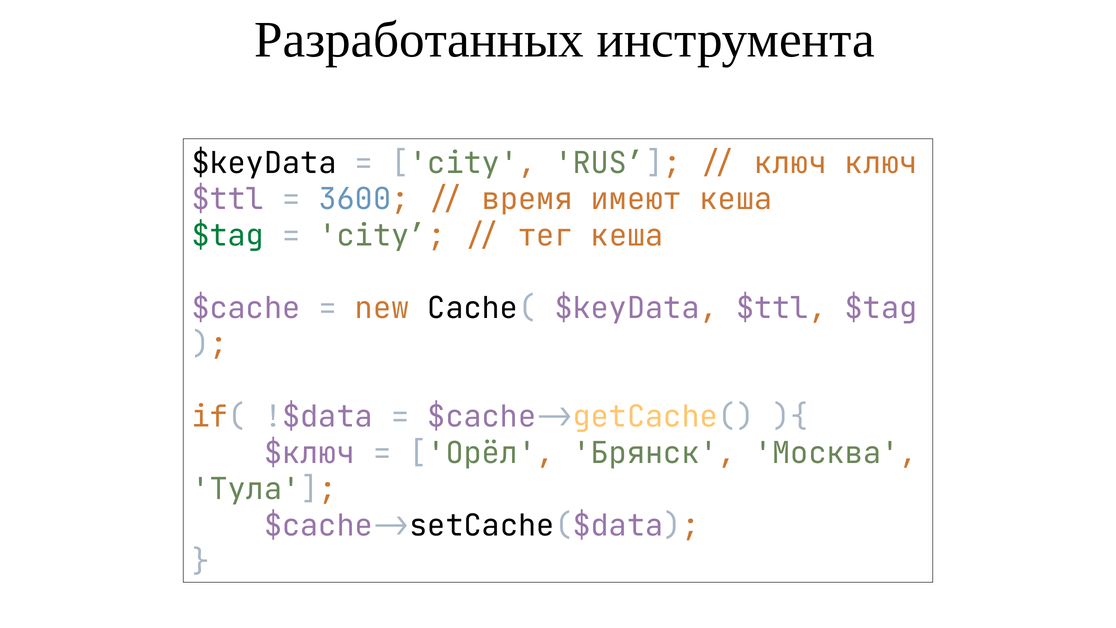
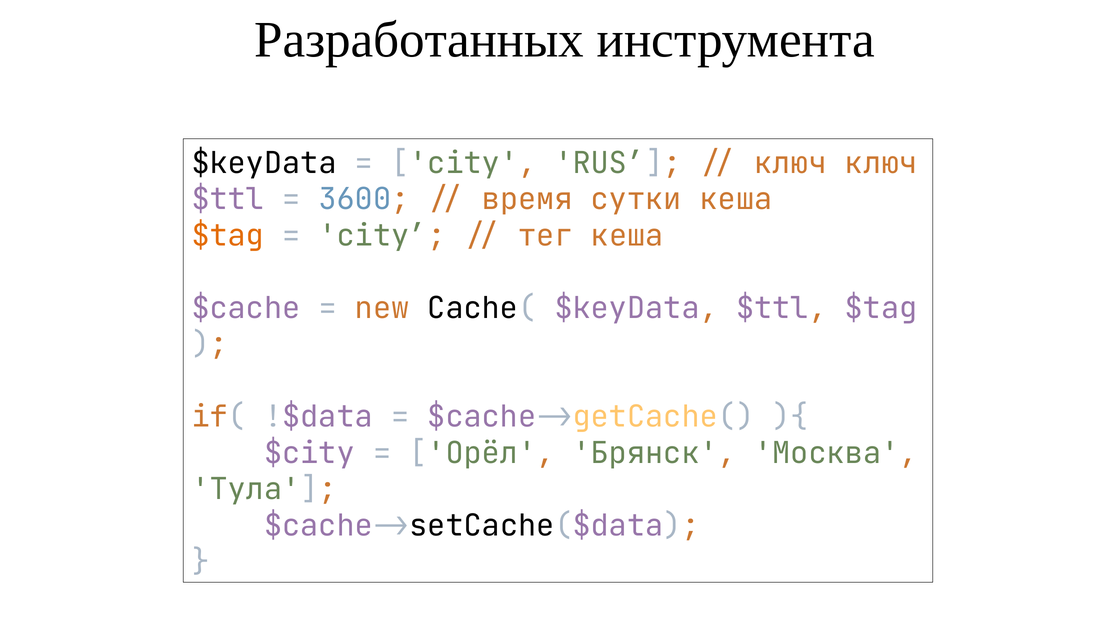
имеют: имеют -> сутки (636, 199)
$tag colour: green -> orange (228, 235)
$ключ: $ключ -> $city (309, 453)
